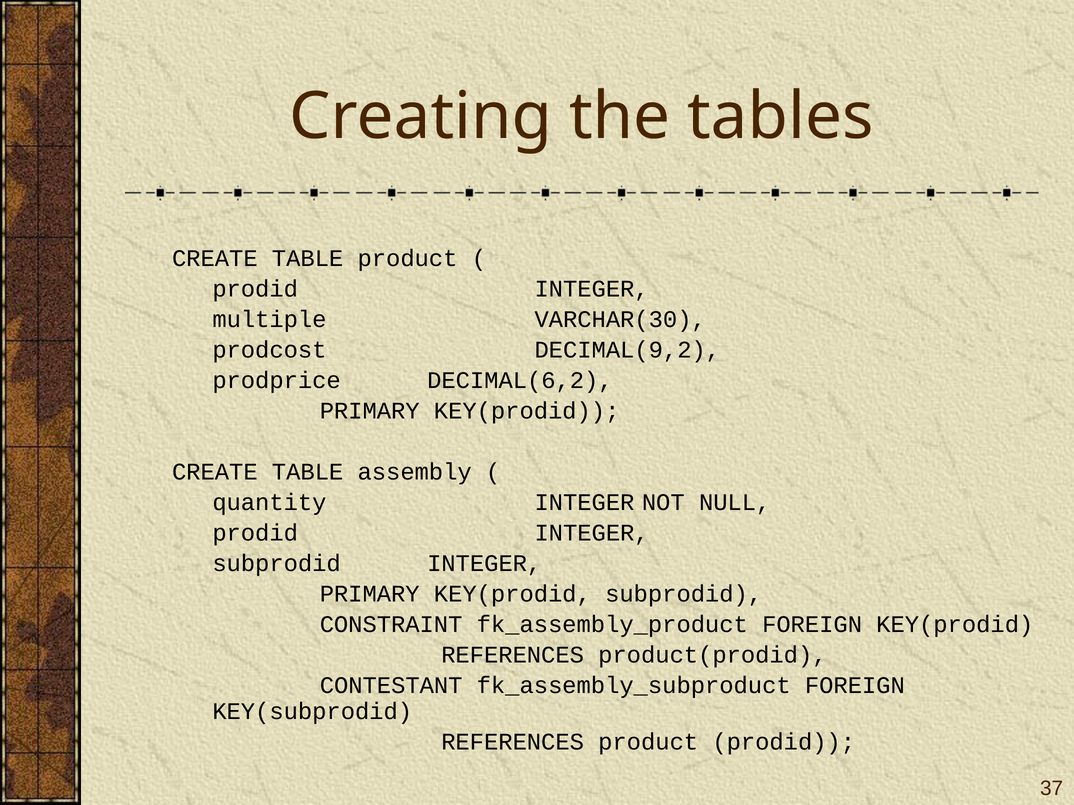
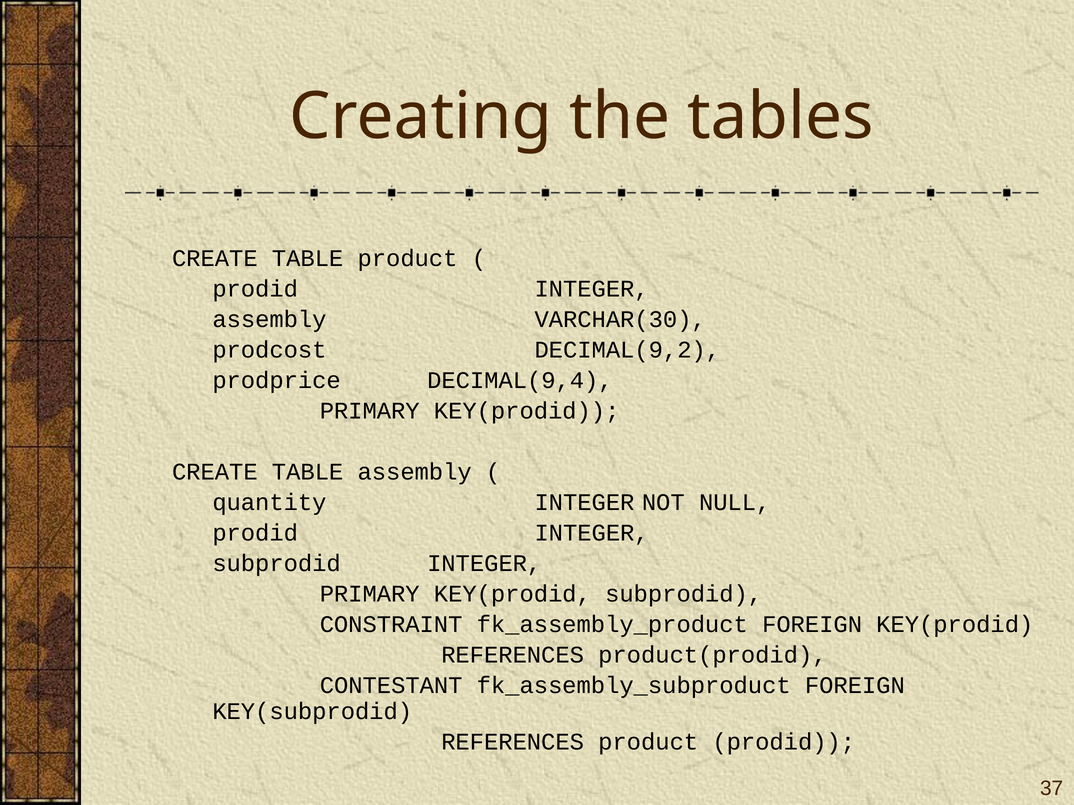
multiple: multiple -> assembly (269, 320)
DECIMAL(6,2: DECIMAL(6,2 -> DECIMAL(9,4 (520, 381)
